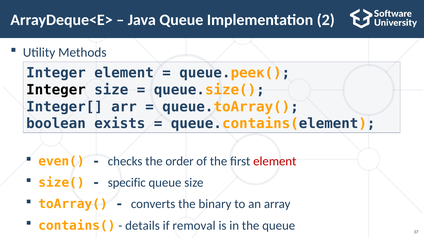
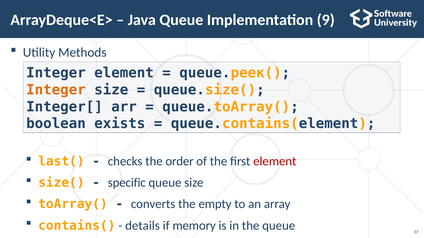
2: 2 -> 9 (326, 20)
Integer colour: black -> orange (56, 90)
even(: even( -> last( (61, 162)
binary: binary -> empty (215, 205)
removal: removal -> memory (194, 226)
